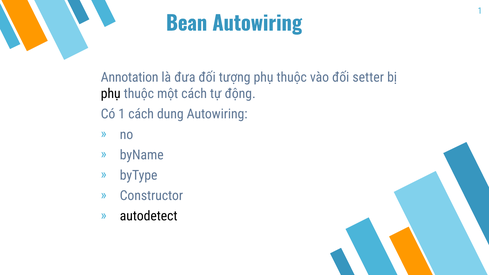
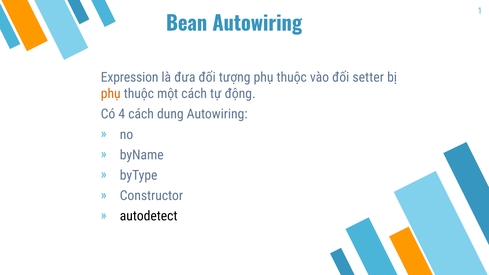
Annotation: Annotation -> Expression (130, 77)
phụ colour: black -> orange (111, 94)
Có 1: 1 -> 4 (122, 114)
